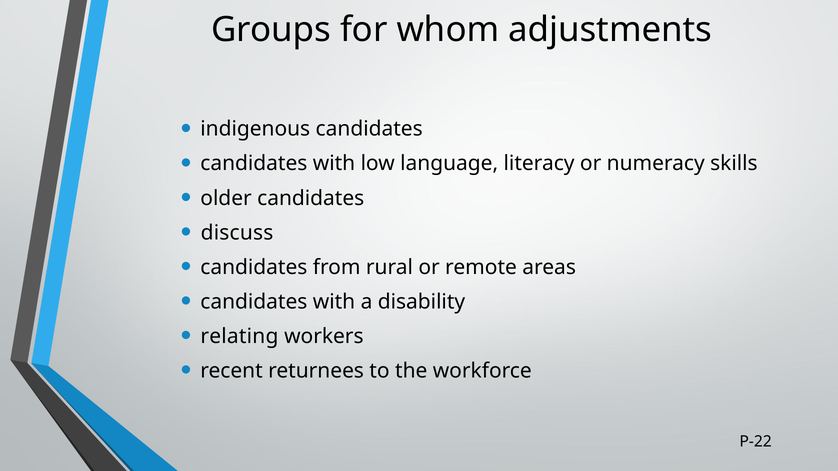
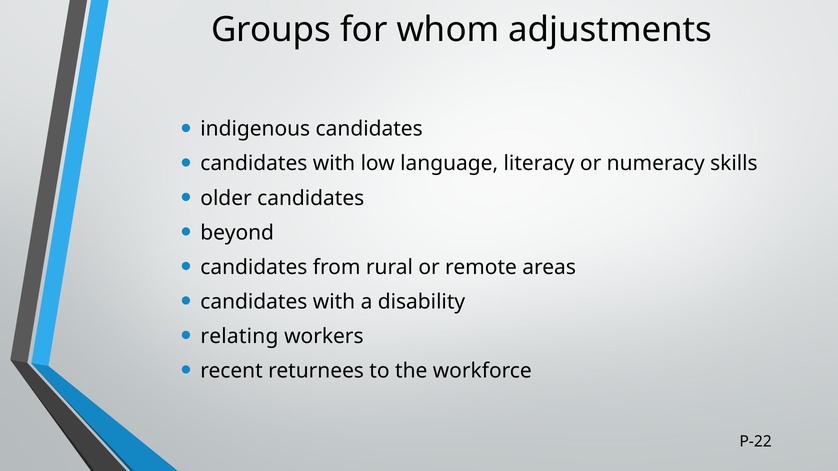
discuss: discuss -> beyond (237, 233)
